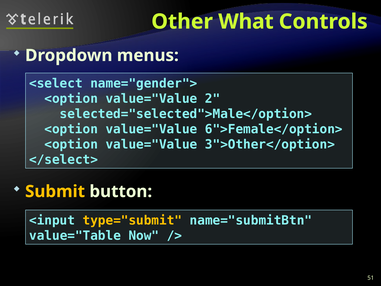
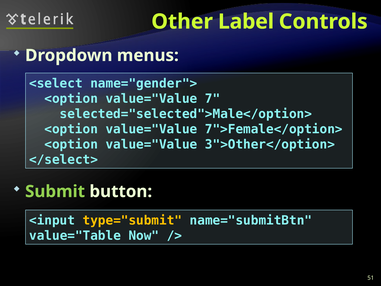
What: What -> Label (246, 22)
2: 2 -> 7 (213, 99)
6">Female</option>: 6">Female</option> -> 7">Female</option> (274, 129)
Submit colour: yellow -> light green (55, 191)
